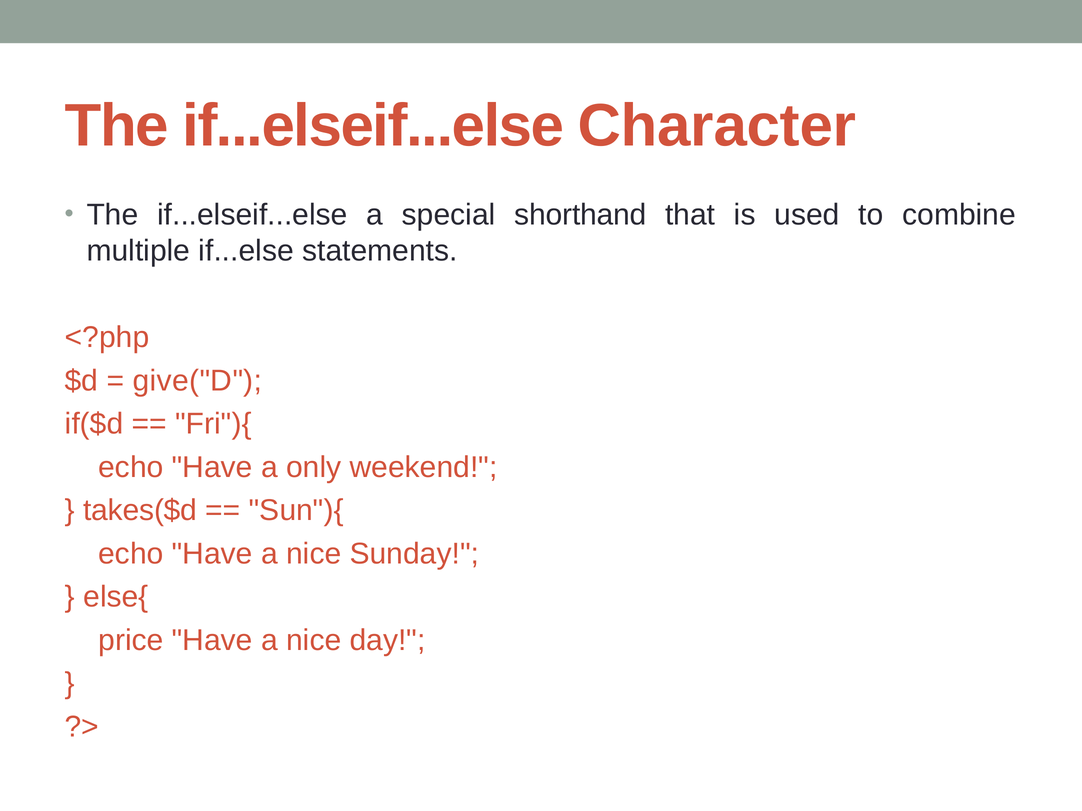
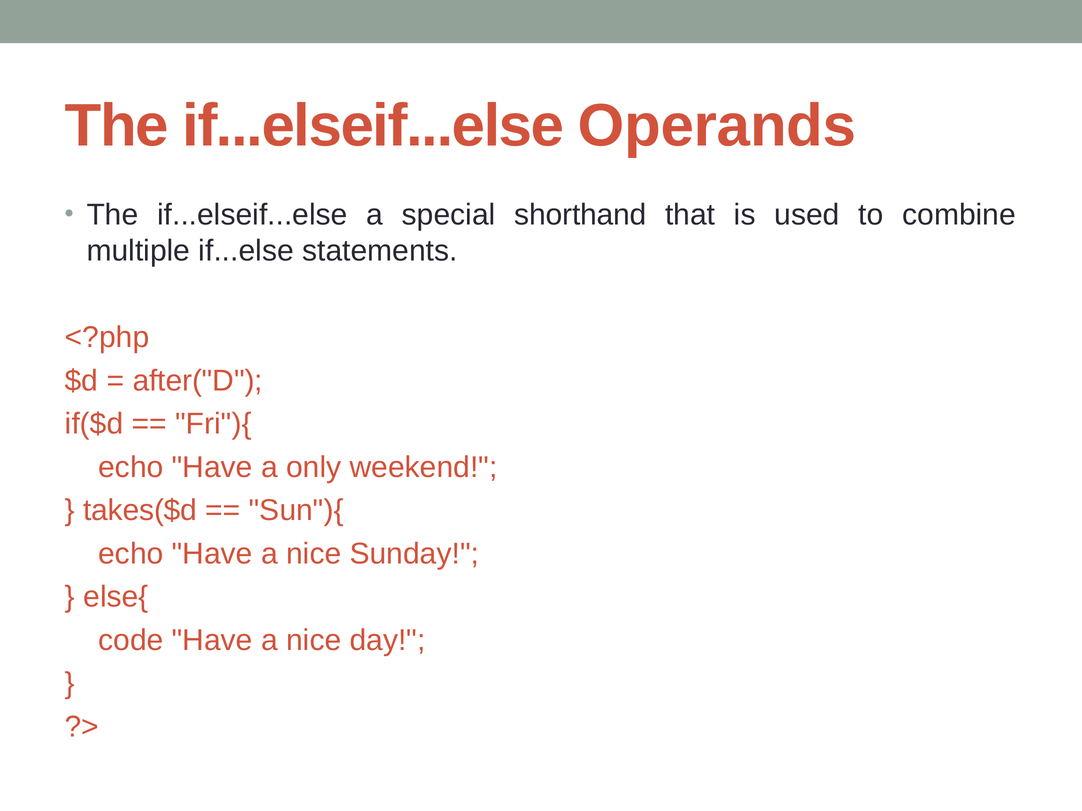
Character: Character -> Operands (717, 126)
give("D: give("D -> after("D (198, 381)
price: price -> code (131, 641)
